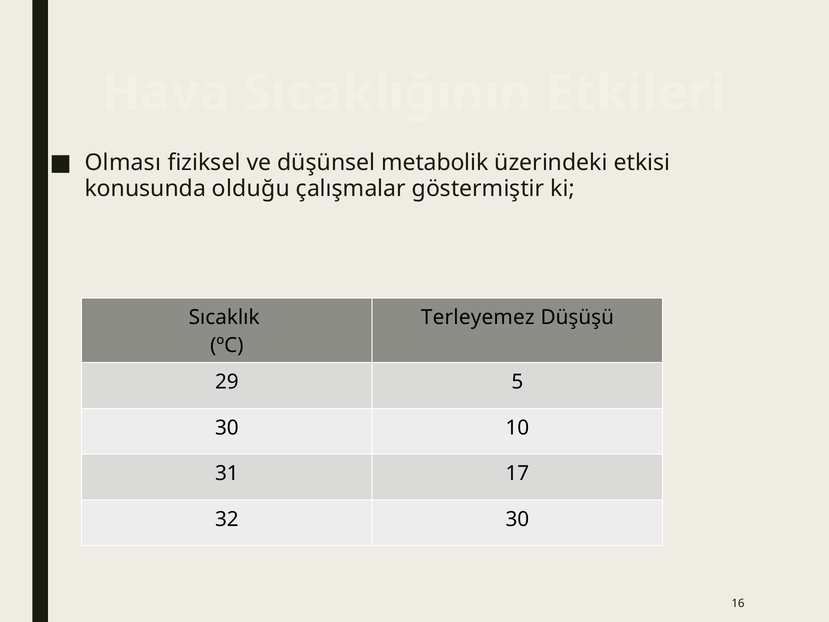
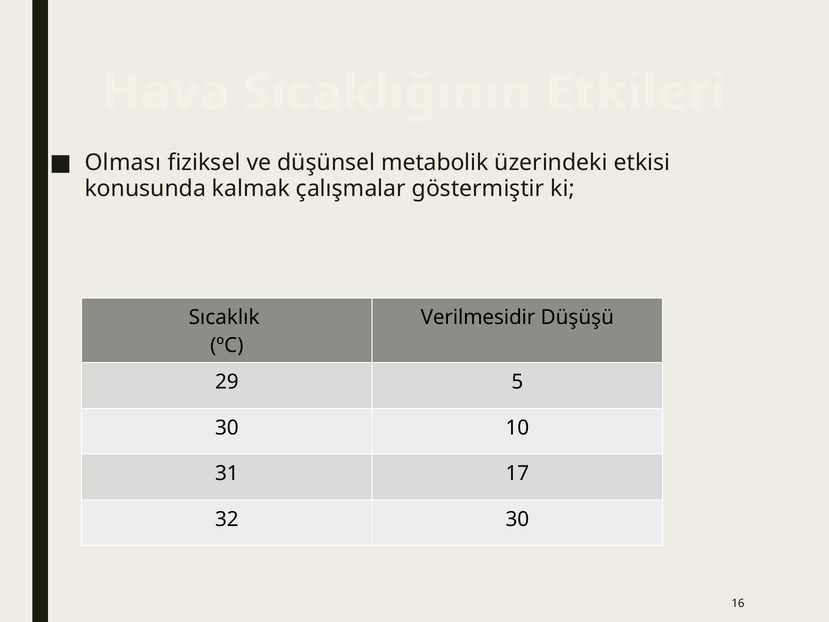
olduğu: olduğu -> kalmak (251, 188)
Terleyemez: Terleyemez -> Verilmesidir (478, 317)
